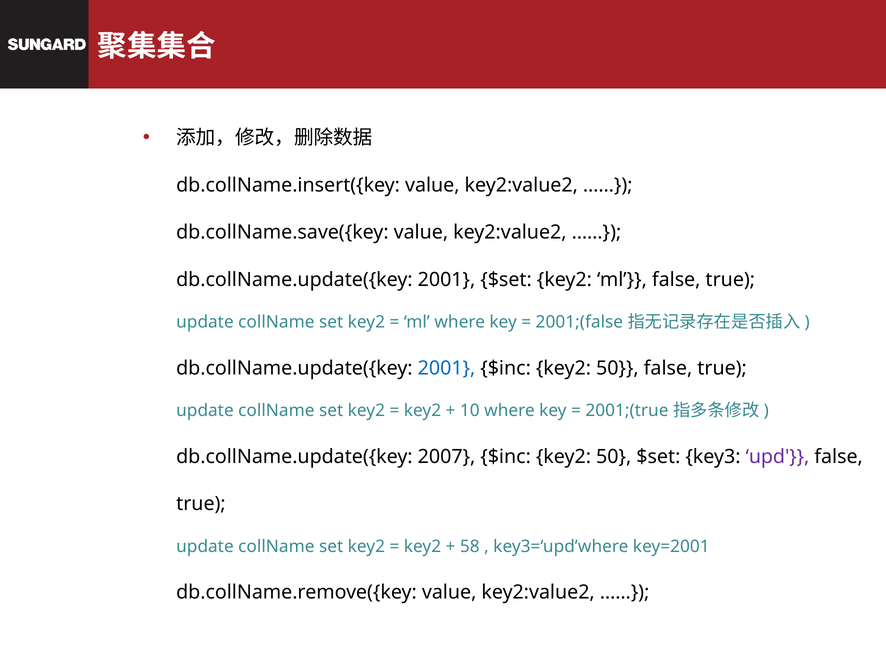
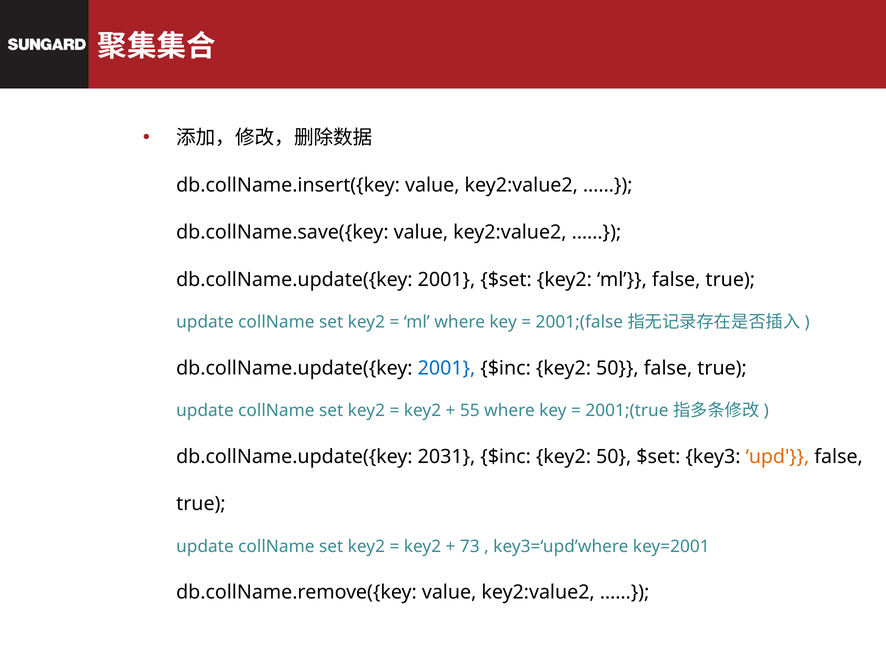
10: 10 -> 55 (470, 411)
2007: 2007 -> 2031 (447, 457)
upd colour: purple -> orange (777, 457)
58: 58 -> 73 (470, 547)
